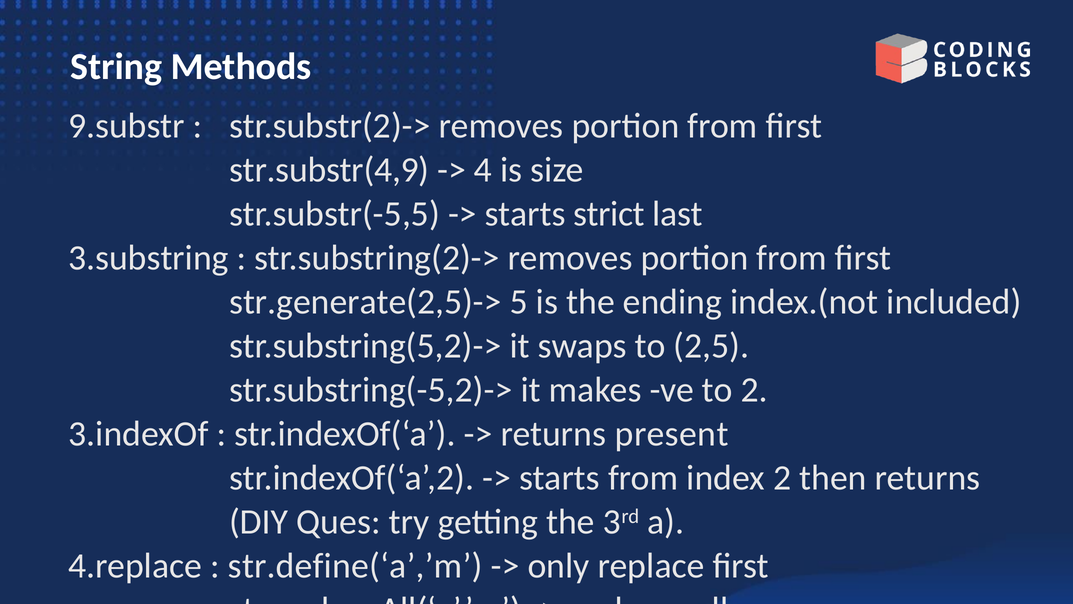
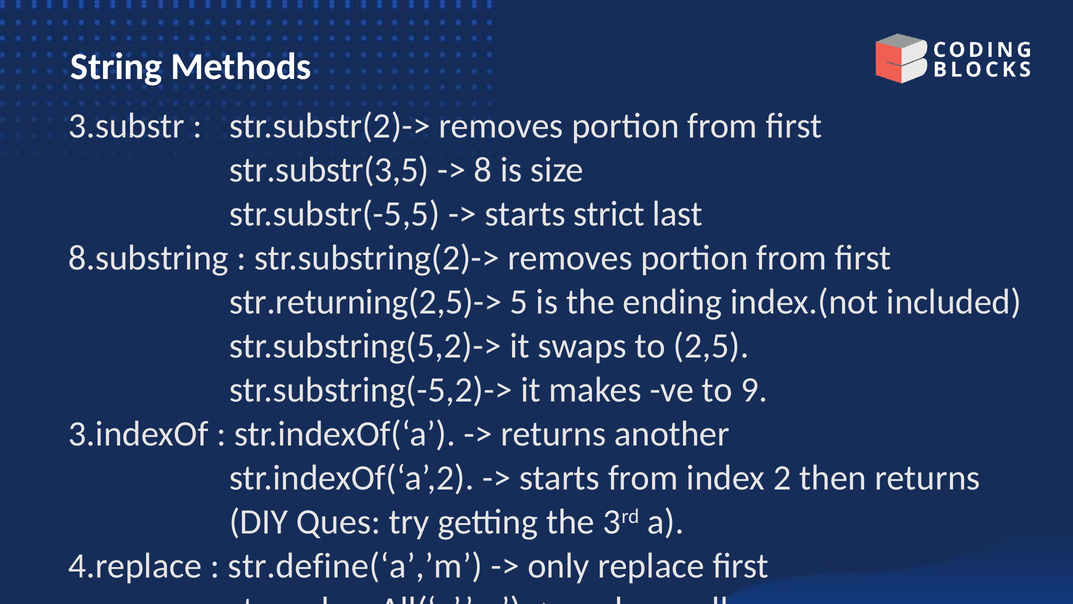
9.substr: 9.substr -> 3.substr (126, 126)
str.substr(4,9: str.substr(4,9 -> str.substr(3,5 (329, 170)
4: 4 -> 8 (483, 170)
3.substring: 3.substring -> 8.substring (148, 258)
str.generate(2,5)->: str.generate(2,5)-> -> str.returning(2,5)-> (366, 302)
to 2: 2 -> 9 (754, 390)
present: present -> another (672, 434)
